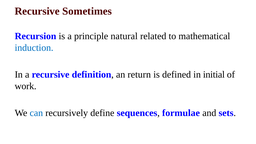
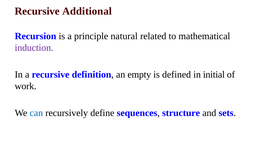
Sometimes: Sometimes -> Additional (87, 11)
induction colour: blue -> purple (34, 48)
return: return -> empty (139, 75)
formulae: formulae -> structure (181, 113)
